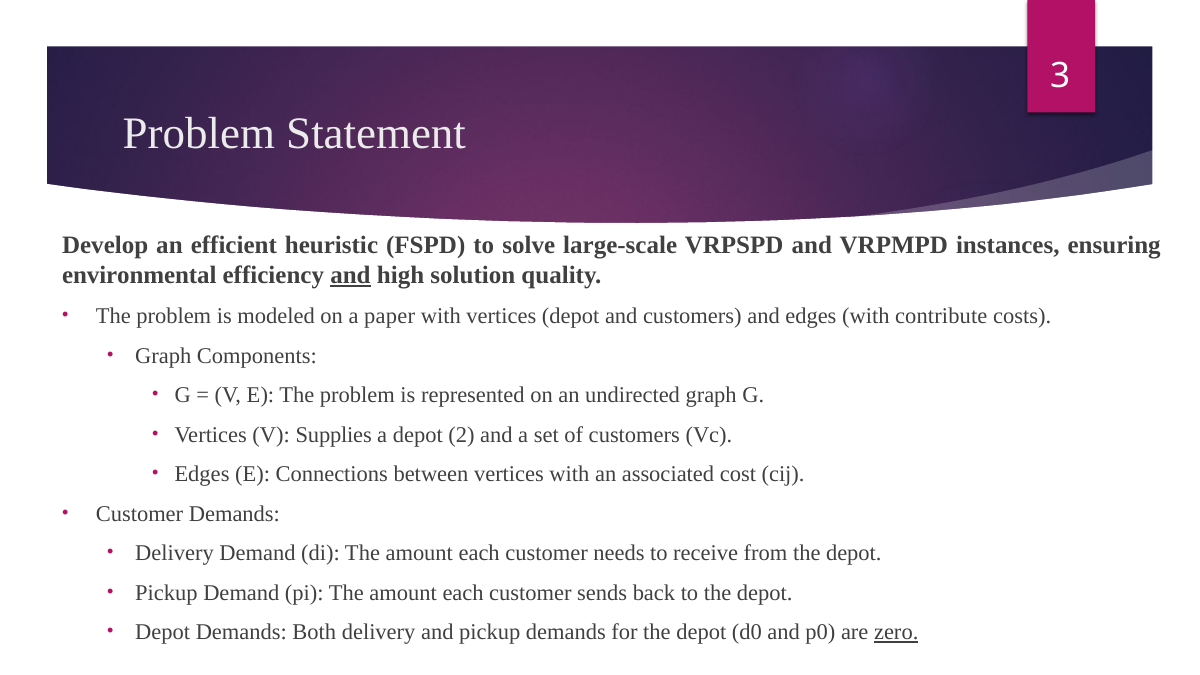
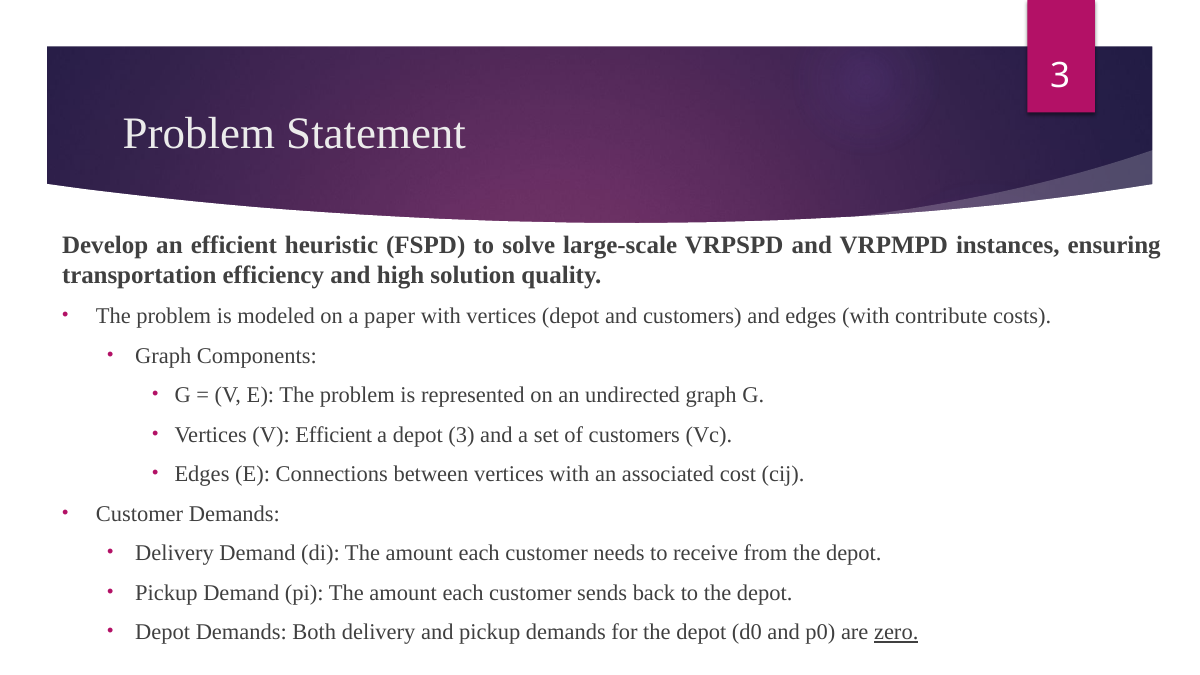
environmental: environmental -> transportation (139, 275)
and underline: present -> none (351, 275)
V Supplies: Supplies -> Efficient (334, 435)
depot 2: 2 -> 3 (462, 435)
